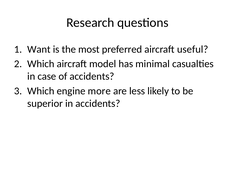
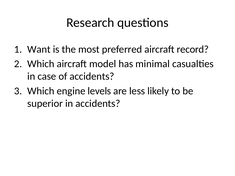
useful: useful -> record (193, 49)
more: more -> levels (99, 91)
